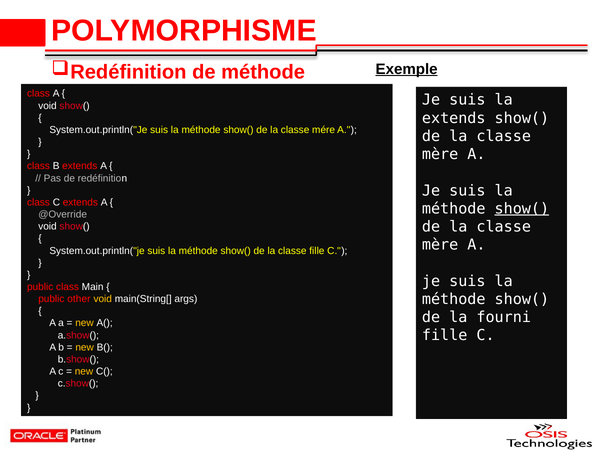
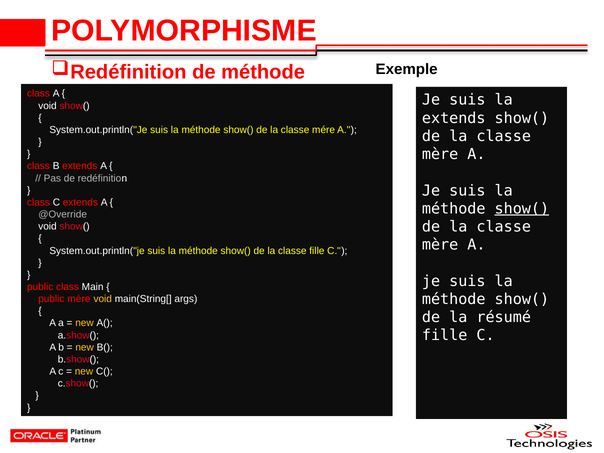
Exemple underline: present -> none (407, 69)
public other: other -> mère (79, 299)
fourni: fourni -> résumé (504, 317)
